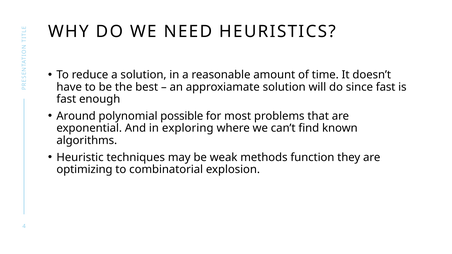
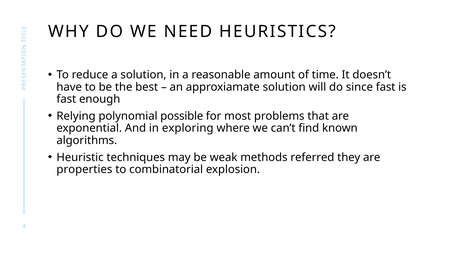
Around: Around -> Relying (76, 116)
function: function -> referred (312, 157)
optimizing: optimizing -> properties (84, 170)
